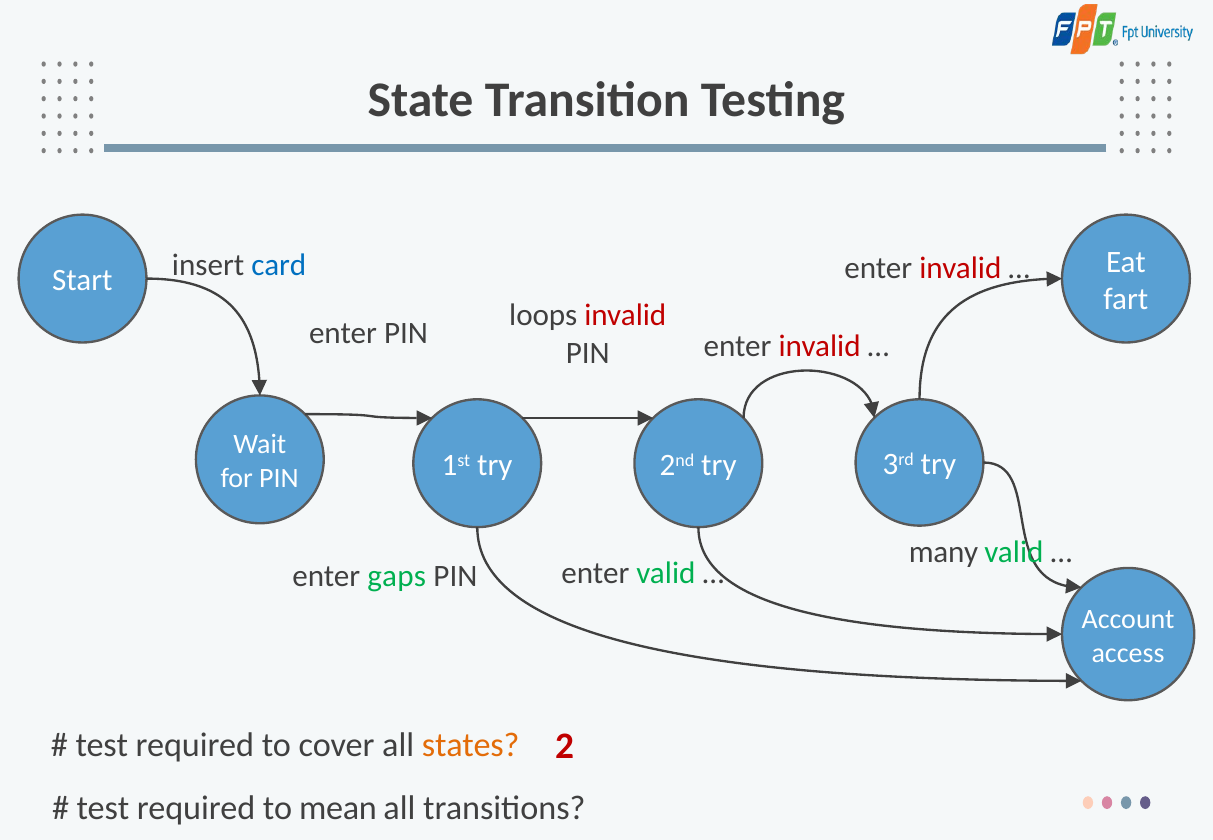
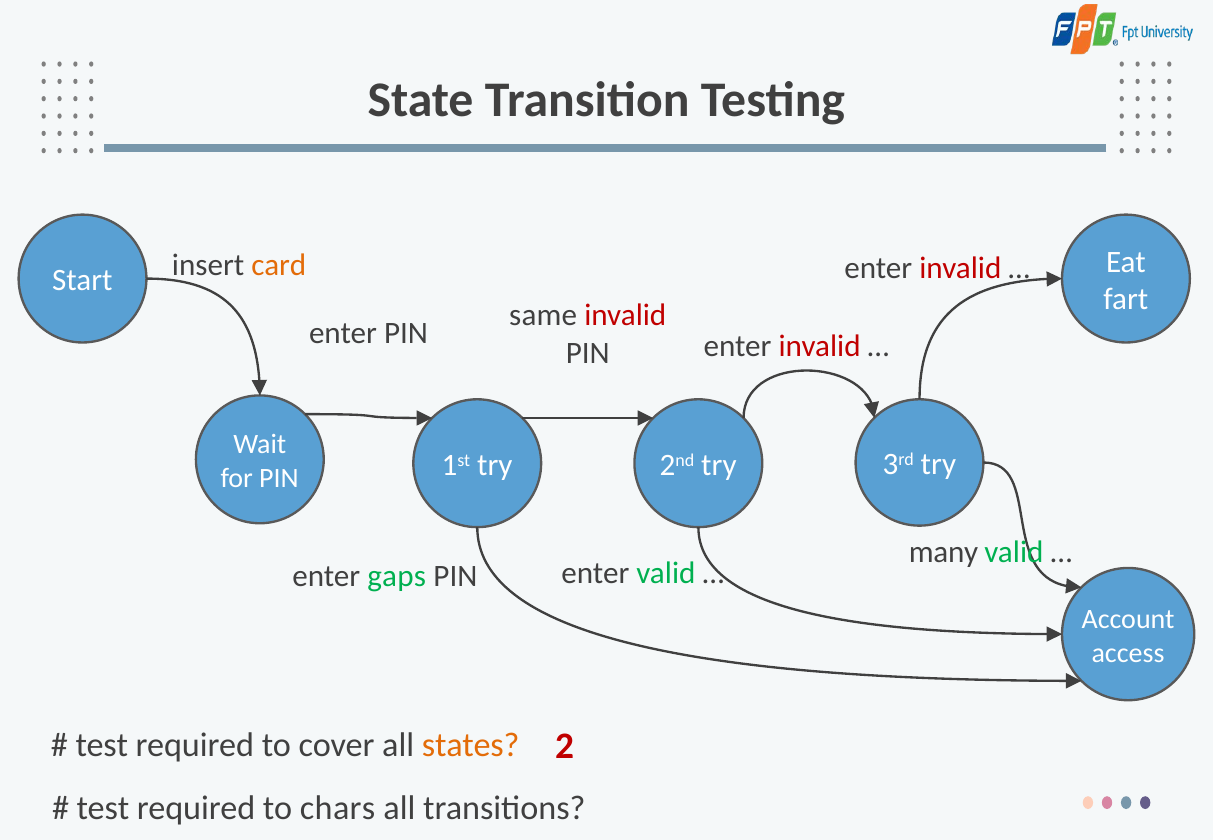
card colour: blue -> orange (279, 266)
loops: loops -> same (543, 316)
mean: mean -> chars (338, 807)
